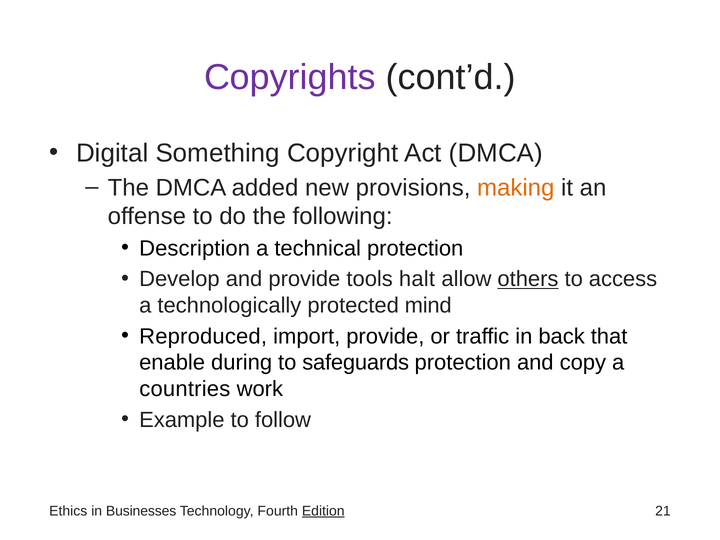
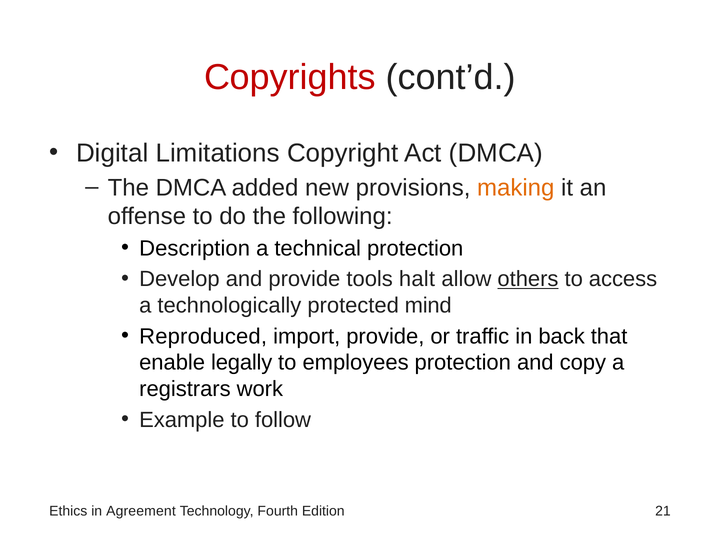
Copyrights colour: purple -> red (290, 77)
Something: Something -> Limitations (218, 153)
during: during -> legally (242, 363)
safeguards: safeguards -> employees (356, 363)
countries: countries -> registrars (185, 389)
Businesses: Businesses -> Agreement (141, 511)
Edition underline: present -> none (323, 511)
